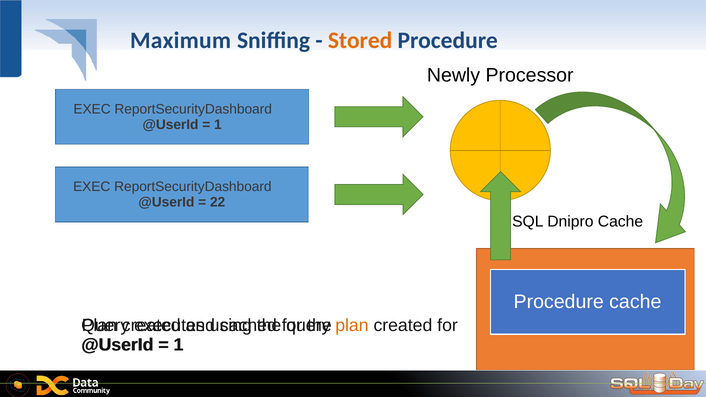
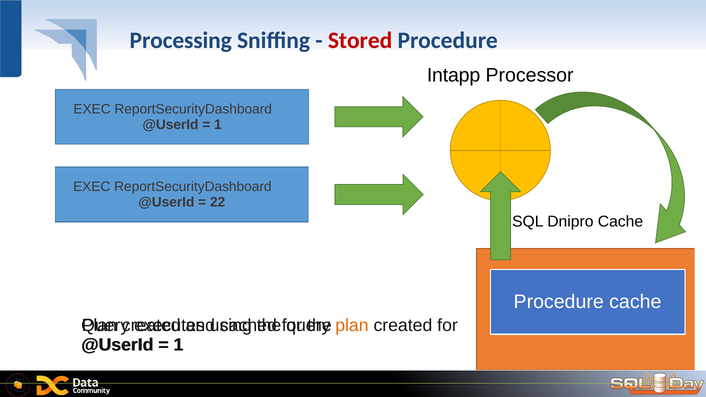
Maximum: Maximum -> Processing (181, 40)
Stored colour: orange -> red (360, 40)
Newly: Newly -> Intapp (454, 75)
